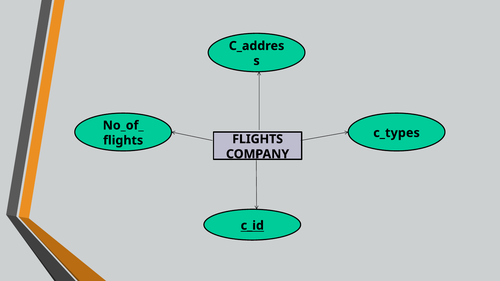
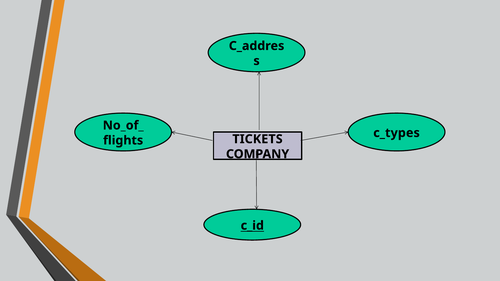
FLIGHTS: FLIGHTS -> TICKETS (258, 139)
